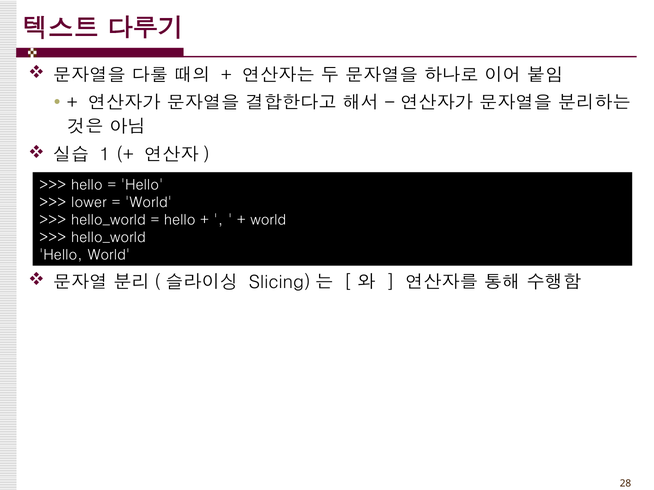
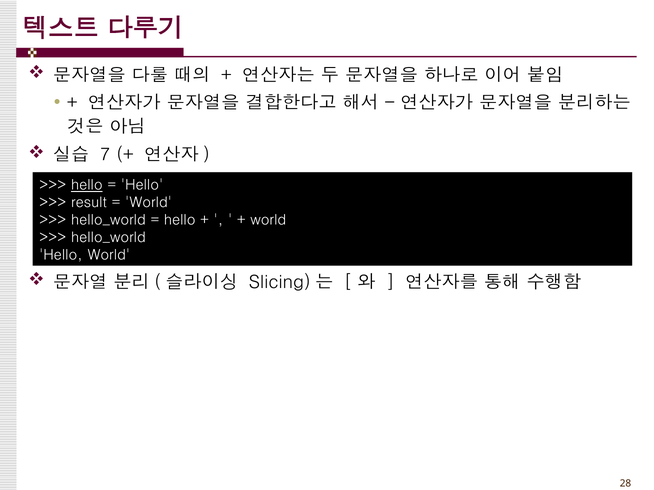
1: 1 -> 7 (105, 155)
hello underline: none -> present (87, 185)
lower: lower -> result (89, 203)
